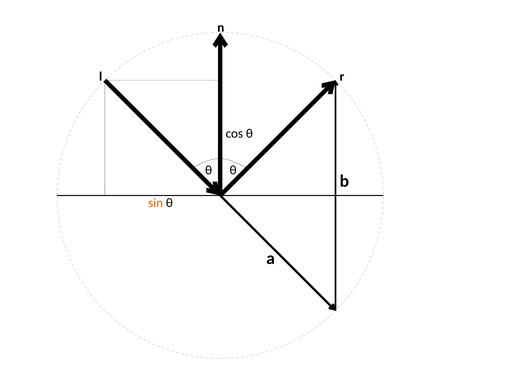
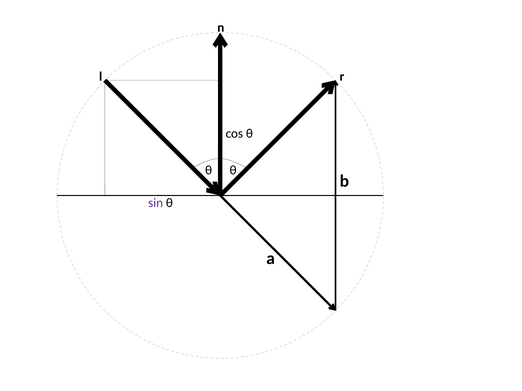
sin colour: orange -> purple (156, 203)
